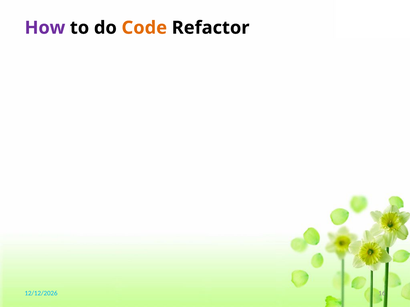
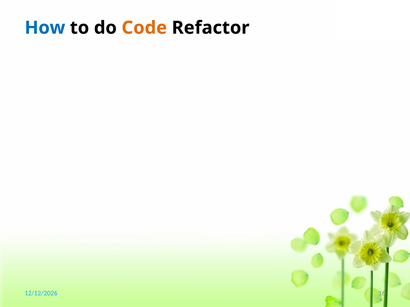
How colour: purple -> blue (45, 28)
